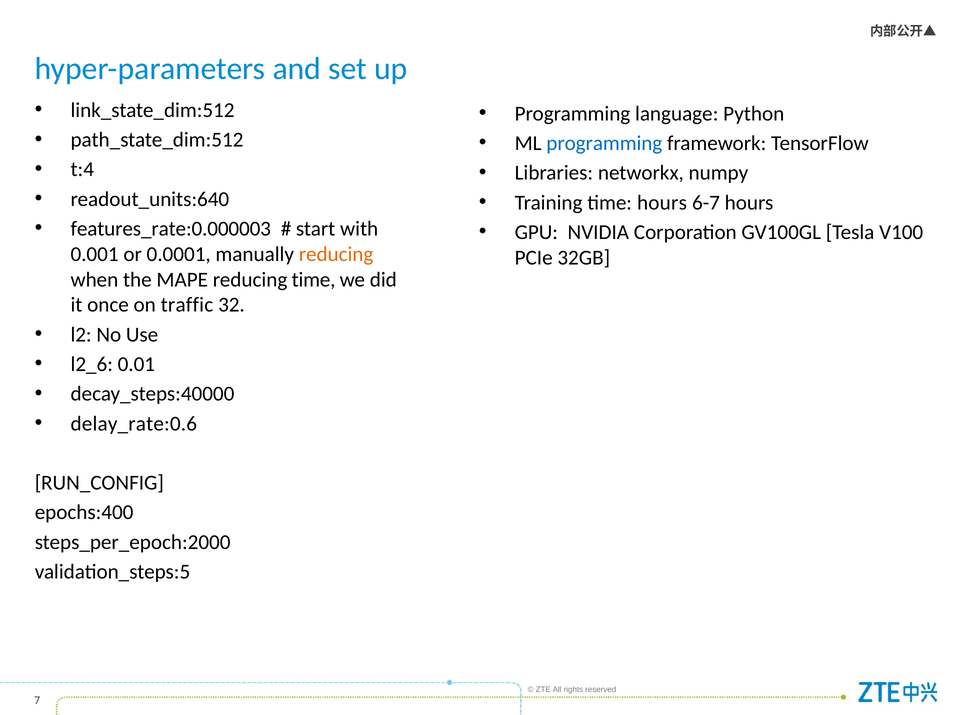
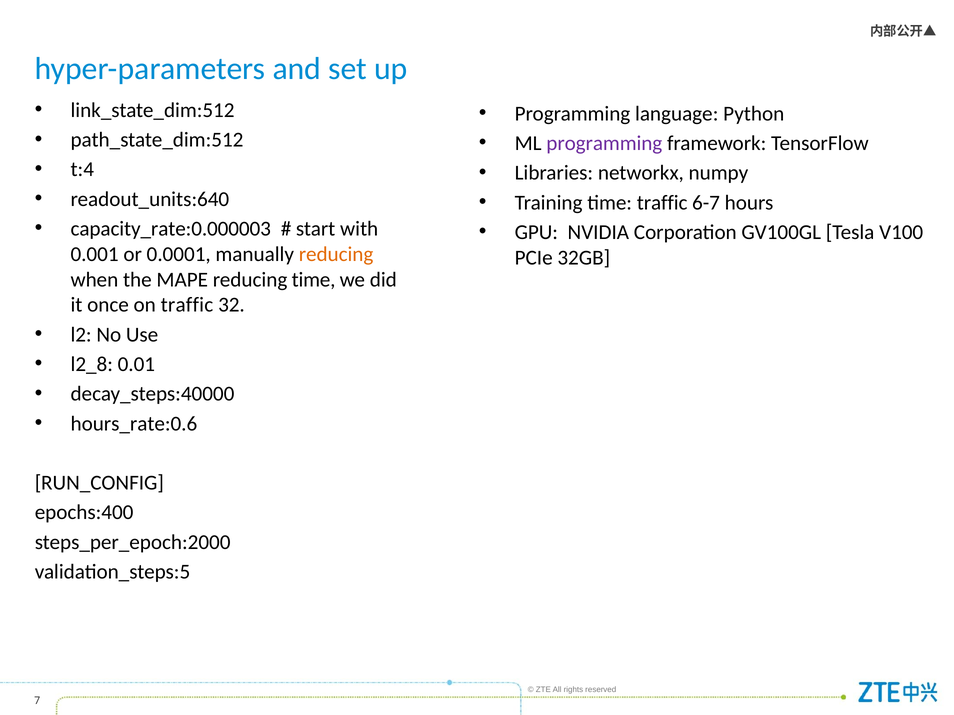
programming colour: blue -> purple (604, 143)
time hours: hours -> traffic (662, 203)
features_rate:0.000003: features_rate:0.000003 -> capacity_rate:0.000003 (171, 229)
l2_6: l2_6 -> l2_8 (92, 365)
delay_rate:0.6: delay_rate:0.6 -> hours_rate:0.6 (134, 424)
